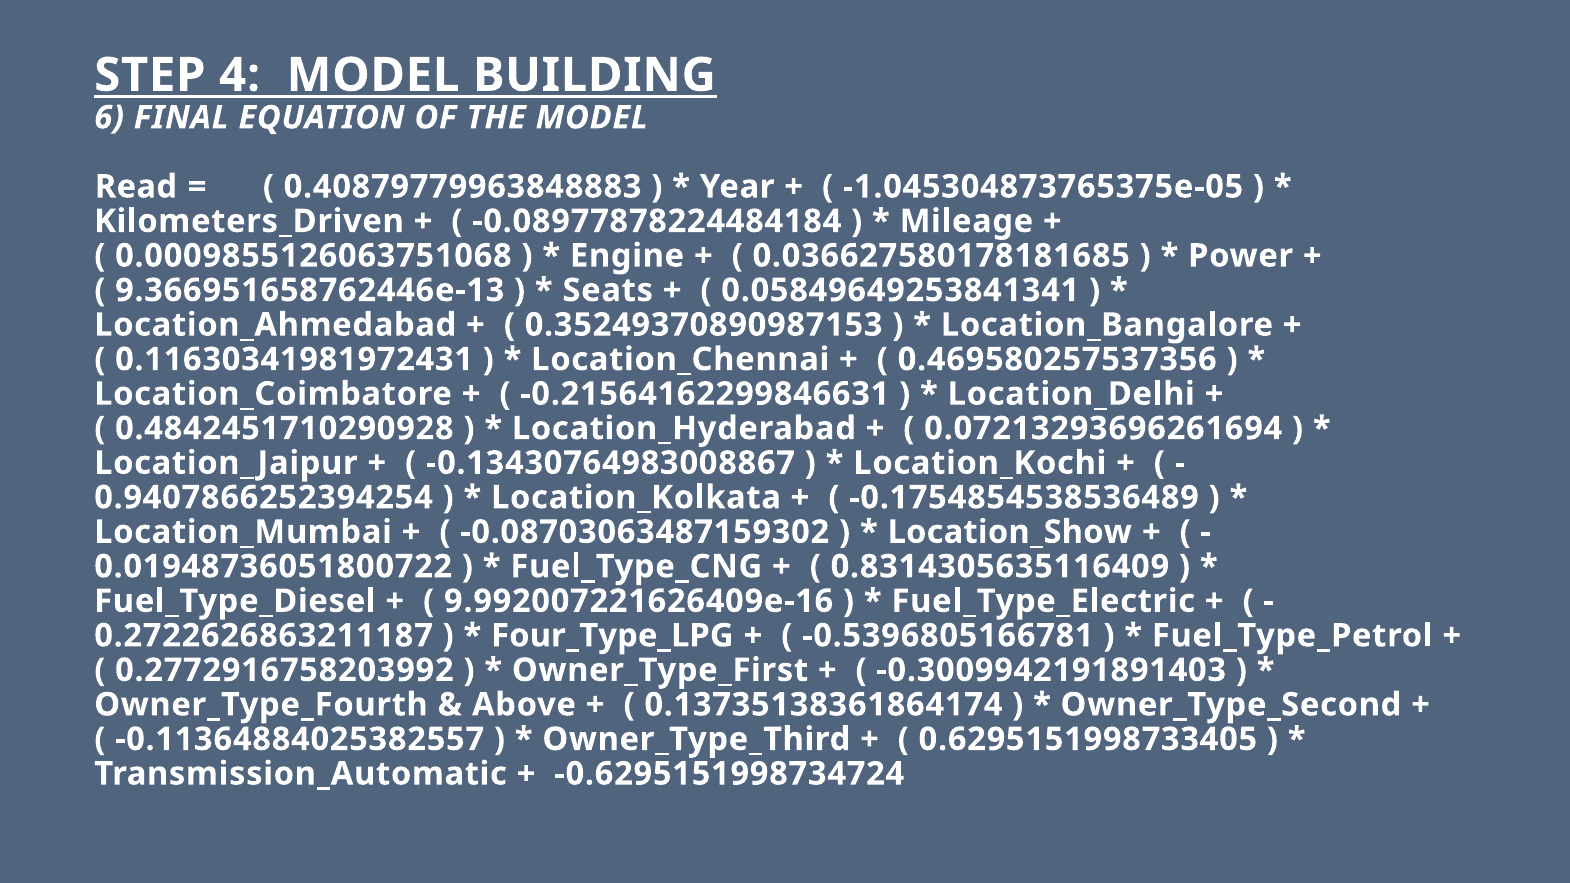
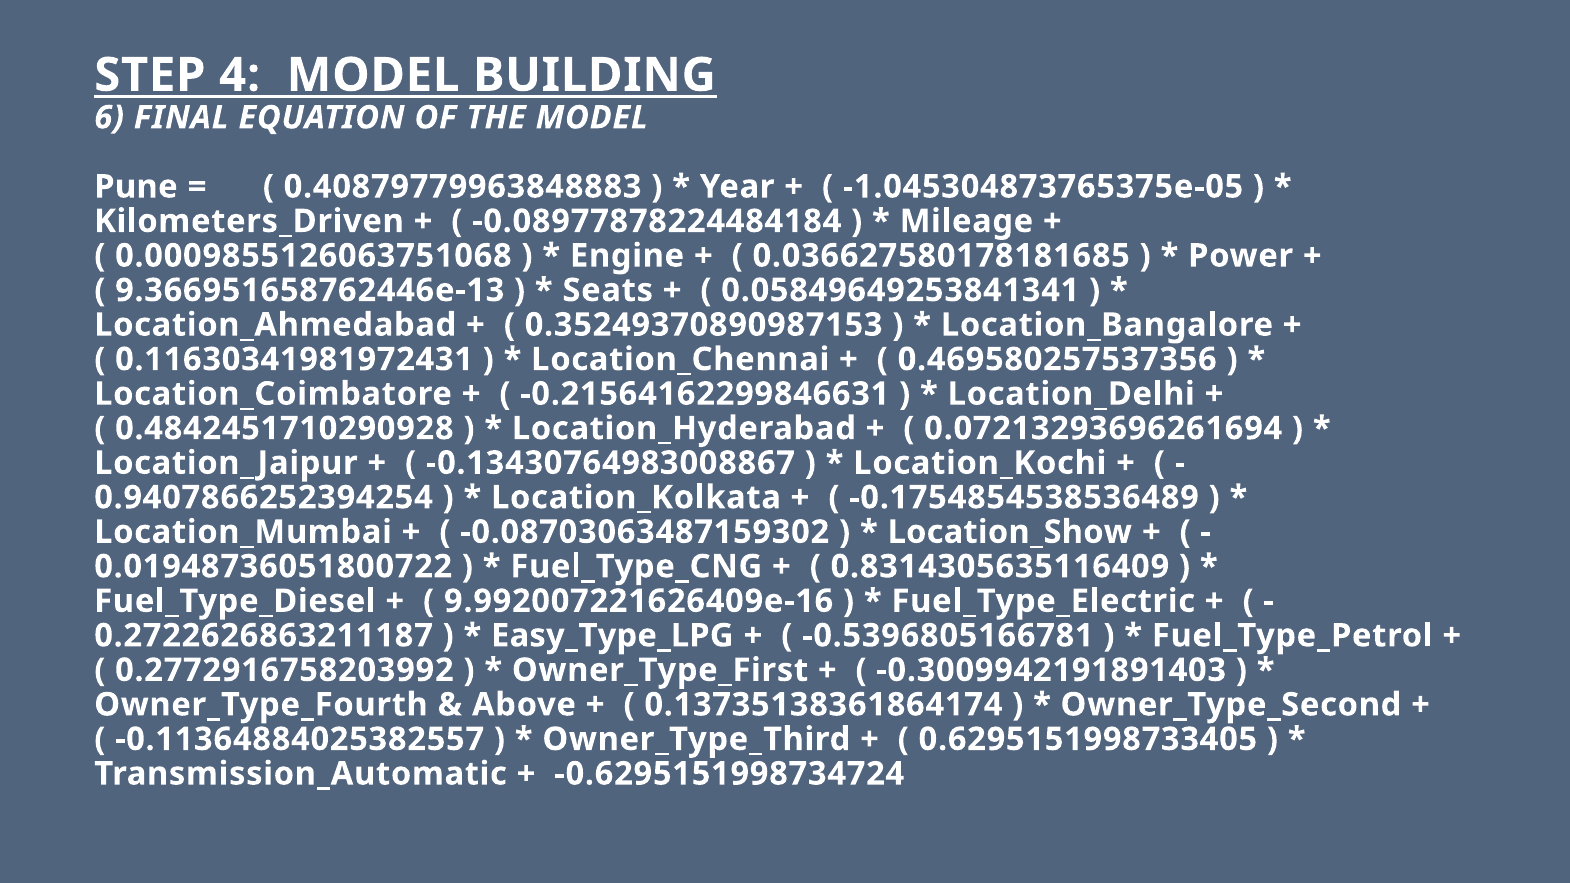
Read: Read -> Pune (136, 187)
Four_Type_LPG: Four_Type_LPG -> Easy_Type_LPG (612, 636)
